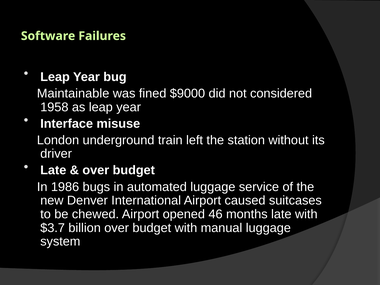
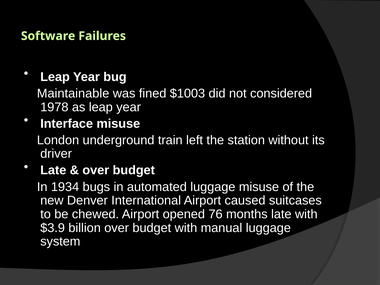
$9000: $9000 -> $1003 (187, 93)
1958: 1958 -> 1978 (54, 107)
1986: 1986 -> 1934 (65, 187)
luggage service: service -> misuse (259, 187)
46: 46 -> 76 (216, 214)
$3.7: $3.7 -> $3.9 (53, 228)
